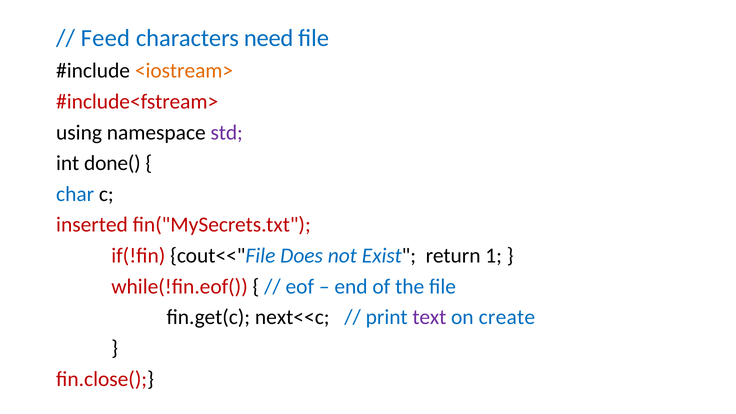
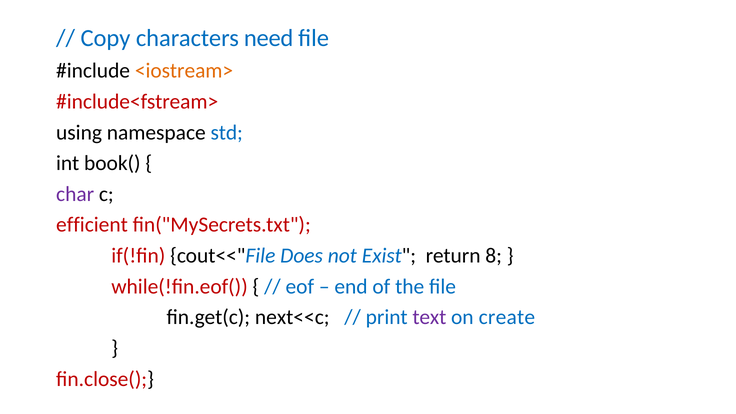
Feed: Feed -> Copy (105, 38)
std colour: purple -> blue (227, 132)
done(: done( -> book( (112, 163)
char colour: blue -> purple (75, 194)
inserted: inserted -> efficient (92, 225)
1: 1 -> 8 (494, 256)
